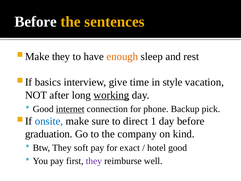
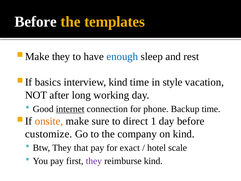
sentences: sentences -> templates (115, 22)
enough colour: orange -> blue (122, 56)
interview give: give -> kind (118, 82)
working underline: present -> none (111, 95)
Backup pick: pick -> time (211, 109)
onsite colour: blue -> orange (49, 121)
graduation: graduation -> customize (49, 134)
soft: soft -> that (81, 148)
hotel good: good -> scale (178, 148)
reimburse well: well -> kind (153, 161)
